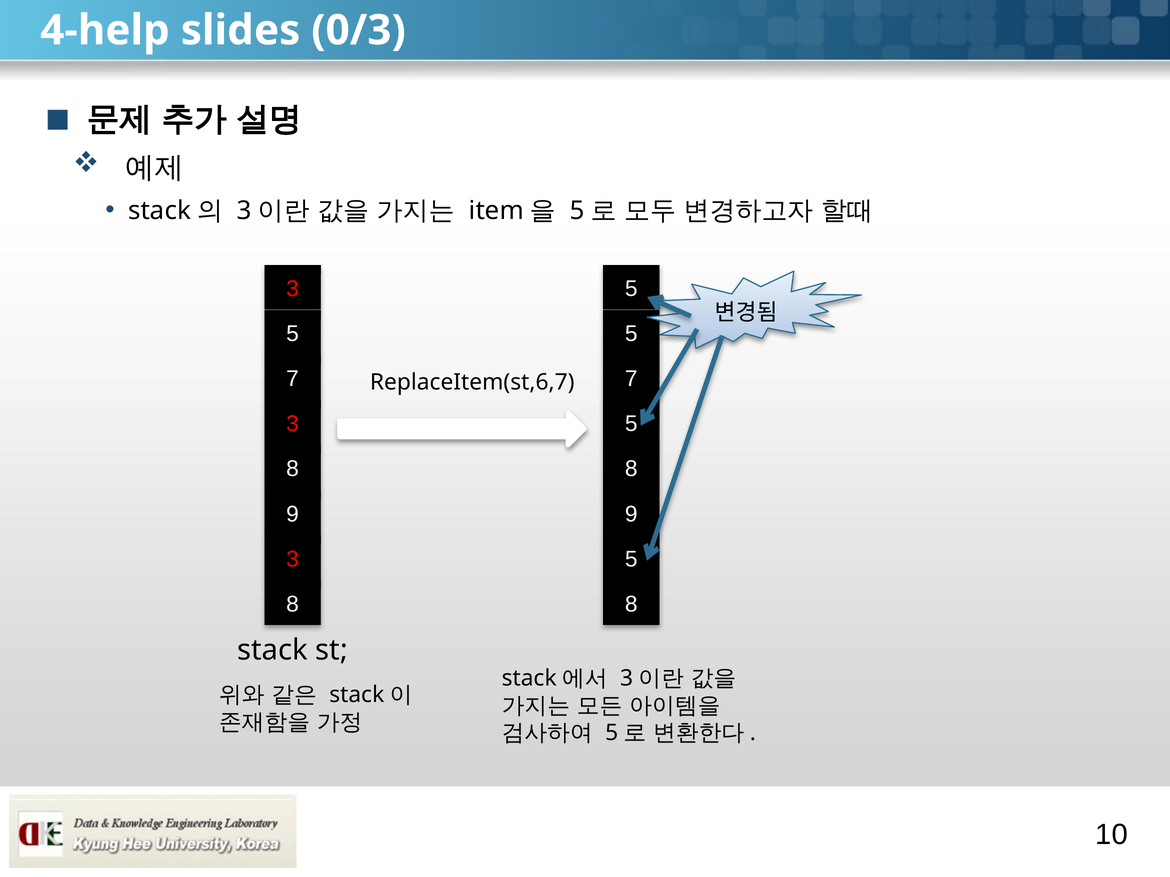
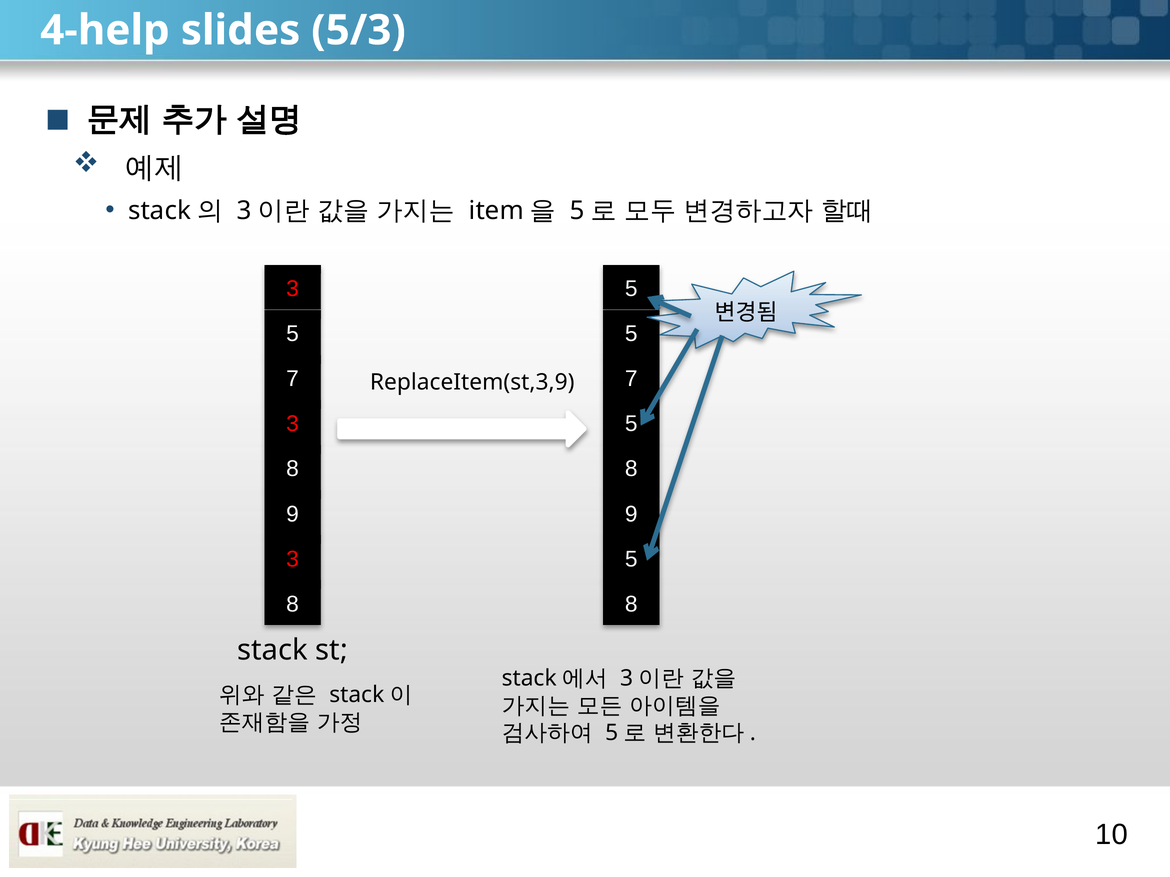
0/3: 0/3 -> 5/3 (359, 30)
ReplaceItem(st,6,7: ReplaceItem(st,6,7 -> ReplaceItem(st,3,9 (472, 383)
